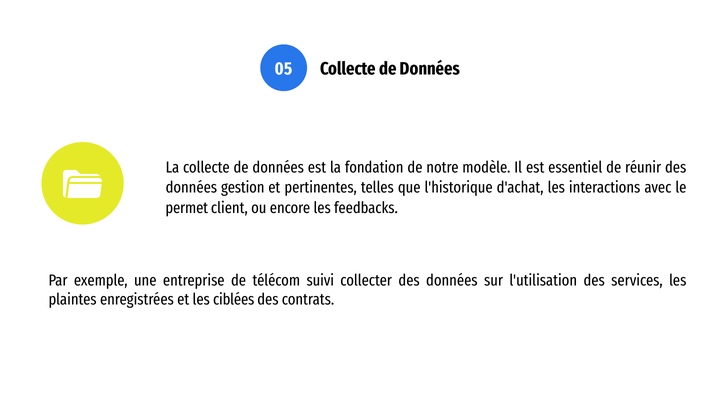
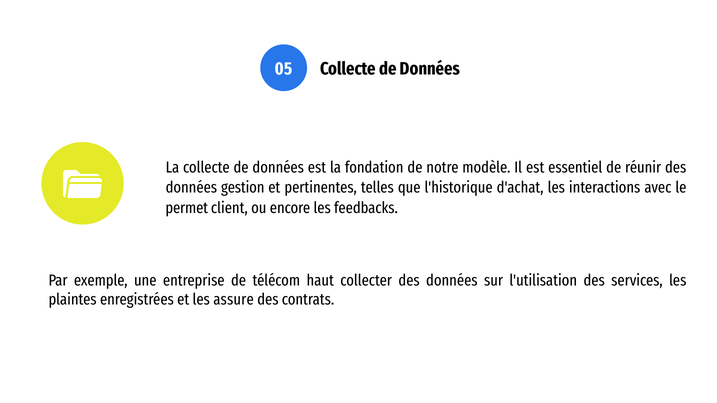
suivi: suivi -> haut (320, 281)
ciblées: ciblées -> assure (234, 300)
